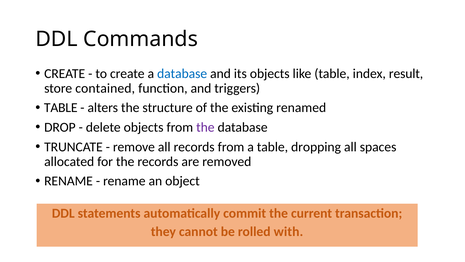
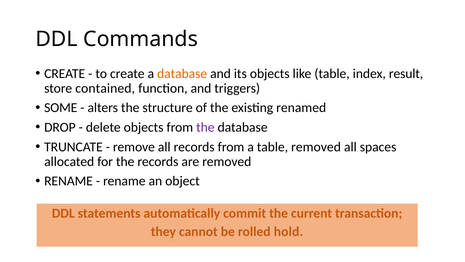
database colour: blue -> orange (182, 73)
TABLE: TABLE -> SOME (61, 108)
table dropping: dropping -> removed (316, 147)
with: with -> hold (288, 231)
